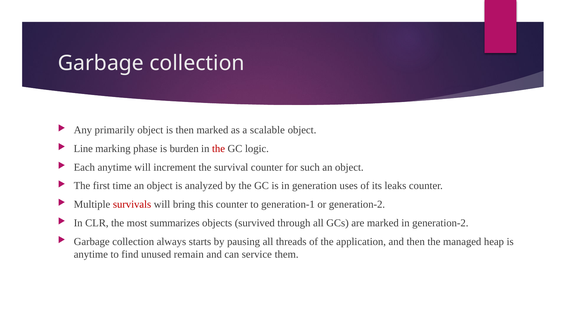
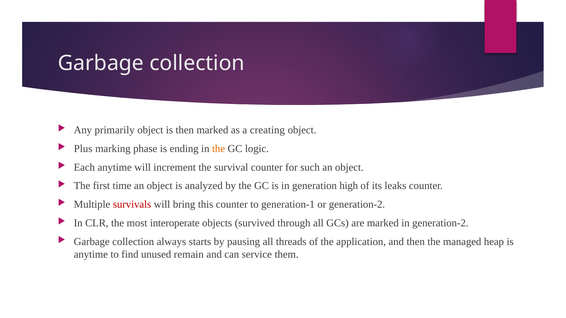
scalable: scalable -> creating (267, 130)
Line: Line -> Plus (83, 149)
burden: burden -> ending (184, 149)
the colour: red -> orange (219, 149)
uses: uses -> high (349, 186)
summarizes: summarizes -> interoperate (175, 223)
